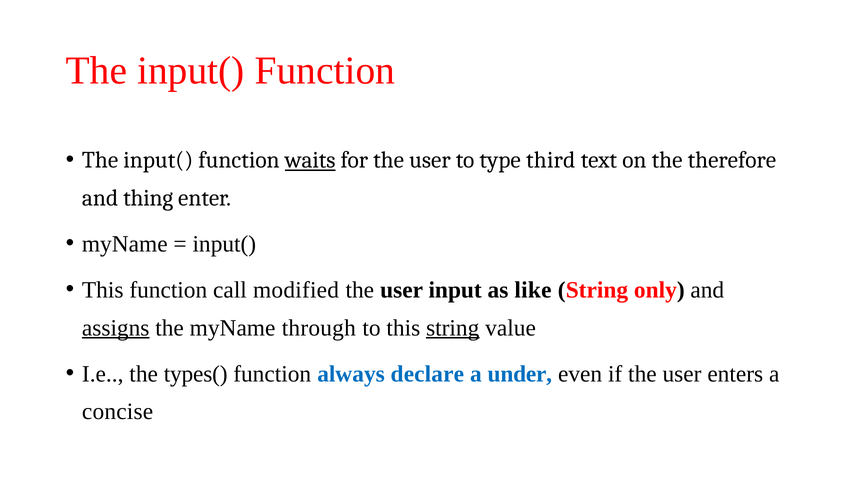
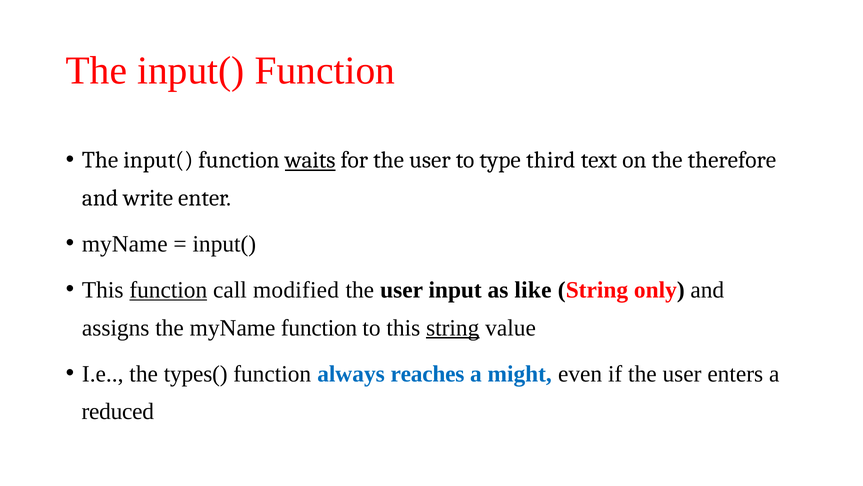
thing: thing -> write (148, 198)
function underline: none -> present (168, 290)
assigns underline: present -> none (116, 327)
myName through: through -> function (319, 327)
declare: declare -> reaches (427, 373)
under: under -> might (520, 373)
concise: concise -> reduced (118, 411)
